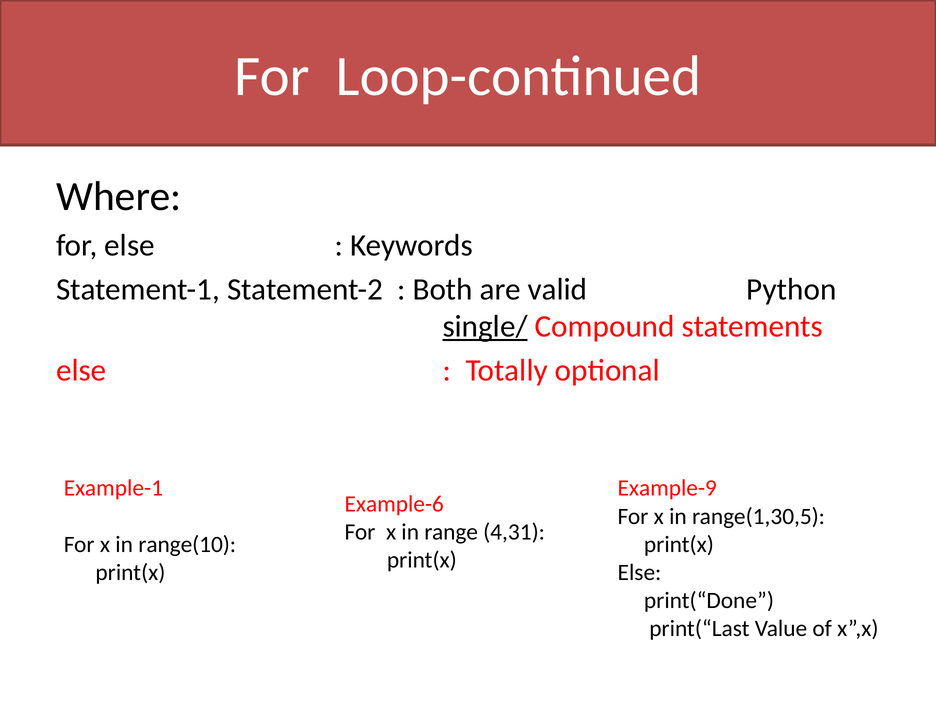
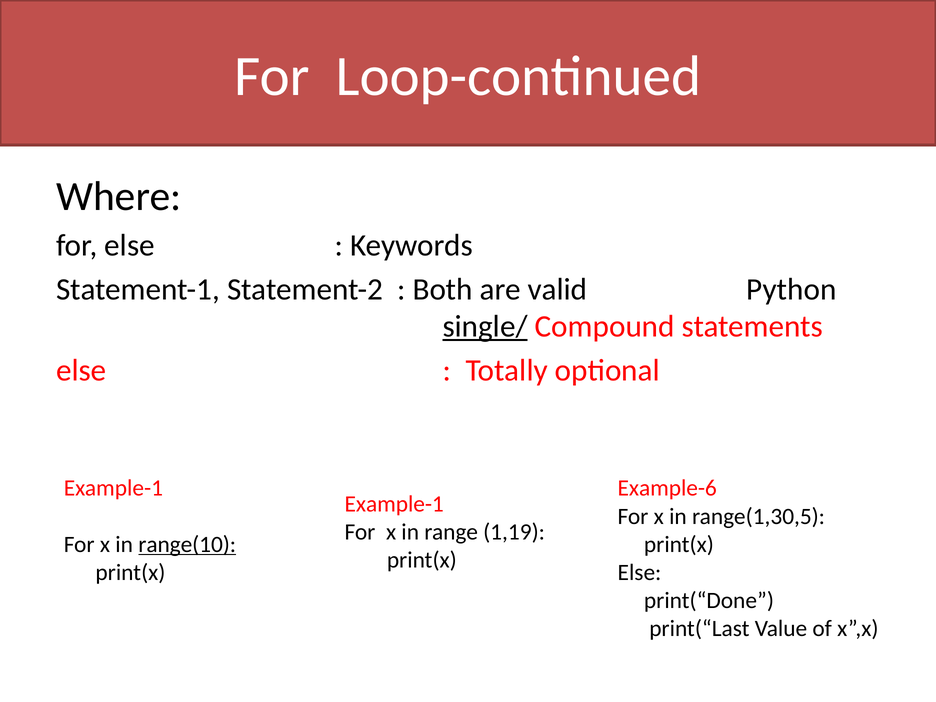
Example-9: Example-9 -> Example-6 (667, 488)
Example-6: Example-6 -> Example-1 (394, 504)
4,31: 4,31 -> 1,19 (514, 532)
range(10 underline: none -> present (187, 544)
